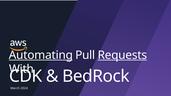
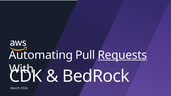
Automating underline: present -> none (41, 55)
